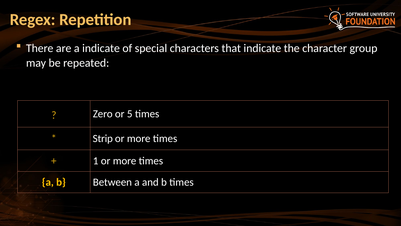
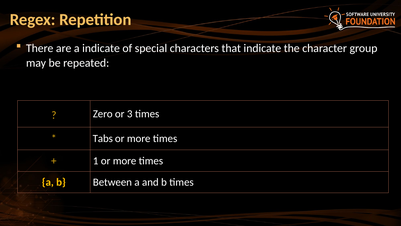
5: 5 -> 3 (130, 114)
Strip: Strip -> Tabs (103, 138)
